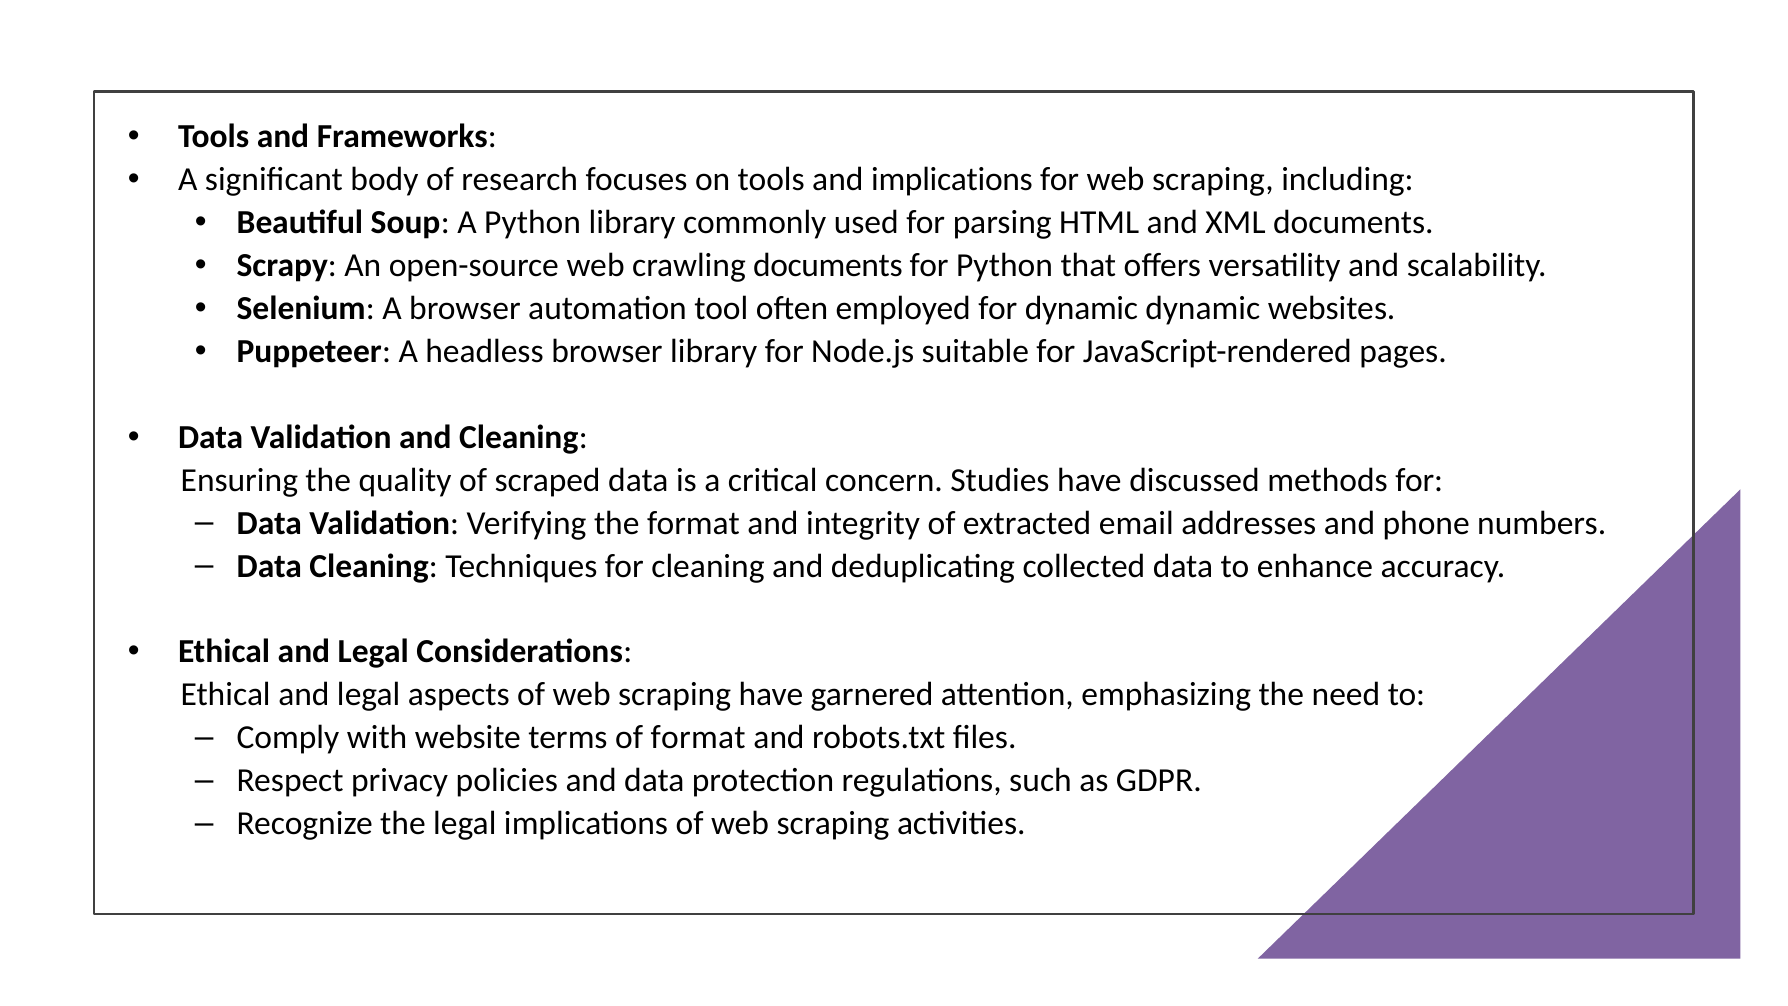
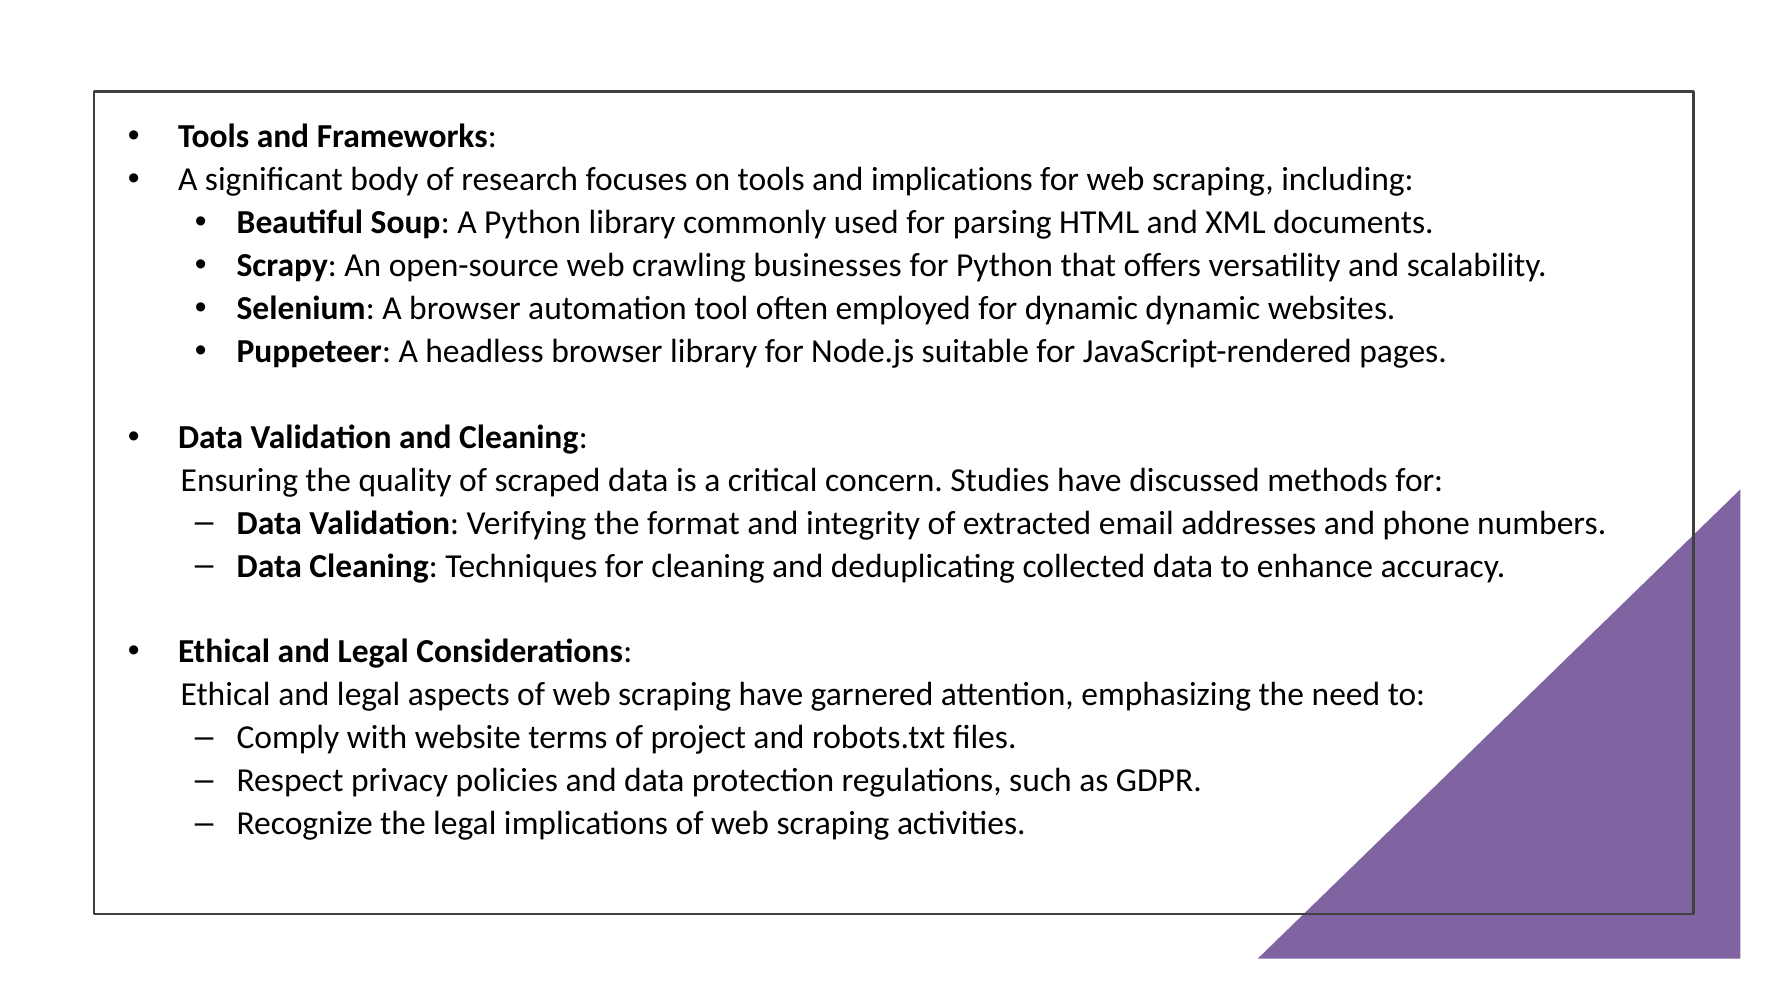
crawling documents: documents -> businesses (828, 266)
of format: format -> project (698, 738)
